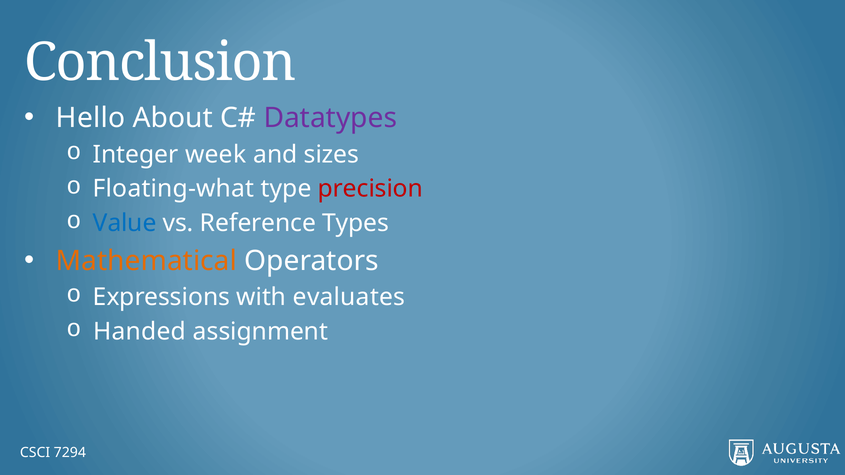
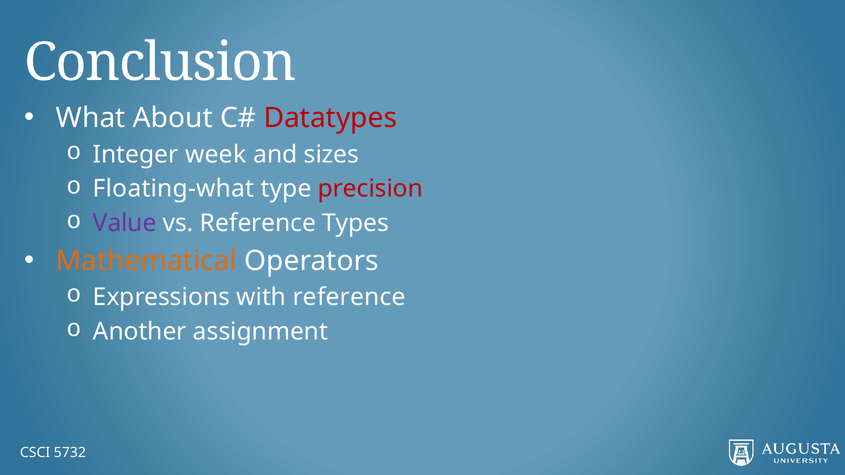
Hello: Hello -> What (91, 118)
Datatypes colour: purple -> red (330, 118)
Value colour: blue -> purple (125, 223)
with evaluates: evaluates -> reference (349, 297)
Handed: Handed -> Another (140, 332)
7294: 7294 -> 5732 (70, 453)
